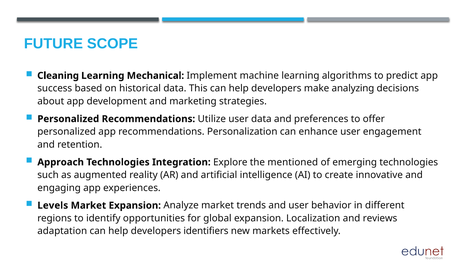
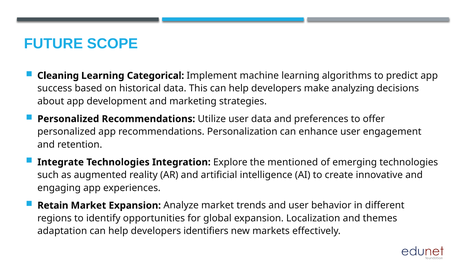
Mechanical: Mechanical -> Categorical (156, 76)
Approach: Approach -> Integrate (61, 162)
Levels: Levels -> Retain (53, 206)
reviews: reviews -> themes (380, 218)
